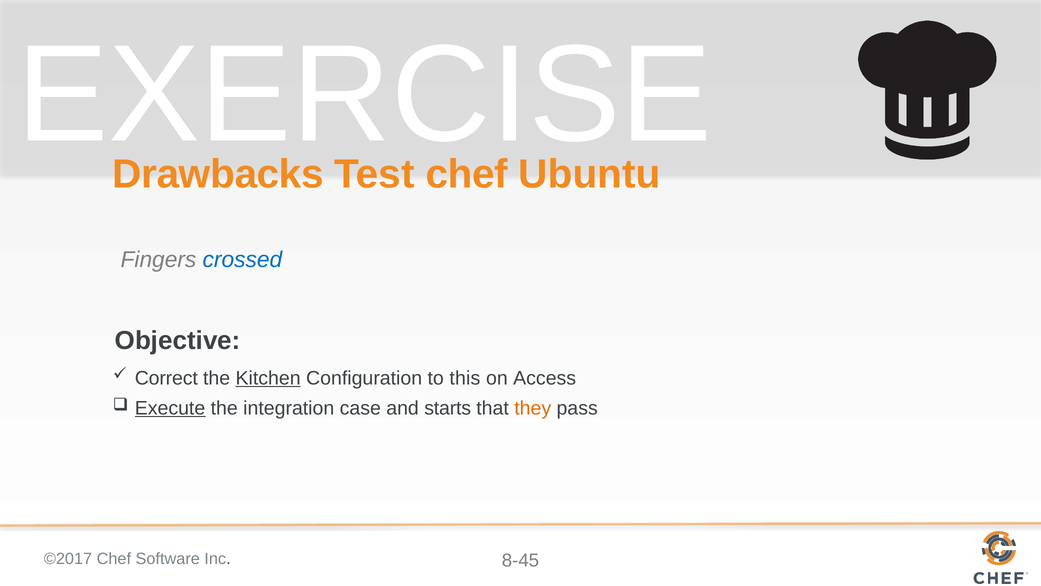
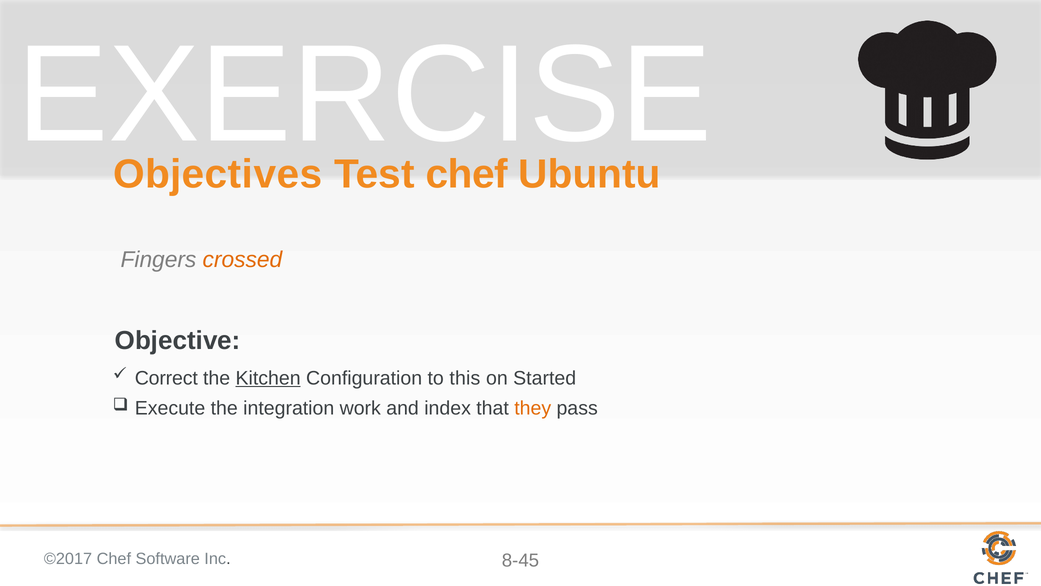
Drawbacks: Drawbacks -> Objectives (218, 174)
crossed colour: blue -> orange (242, 259)
Access: Access -> Started (545, 378)
Execute underline: present -> none (170, 408)
case: case -> work (360, 408)
starts: starts -> index (448, 408)
